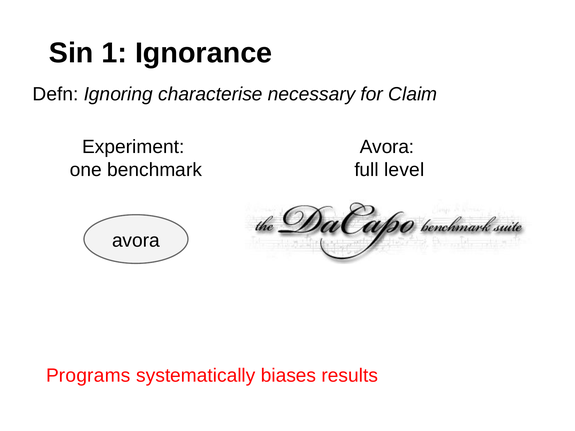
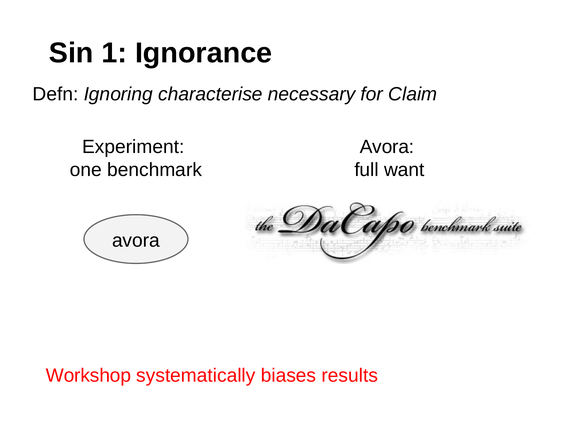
level: level -> want (404, 170)
Programs: Programs -> Workshop (88, 376)
